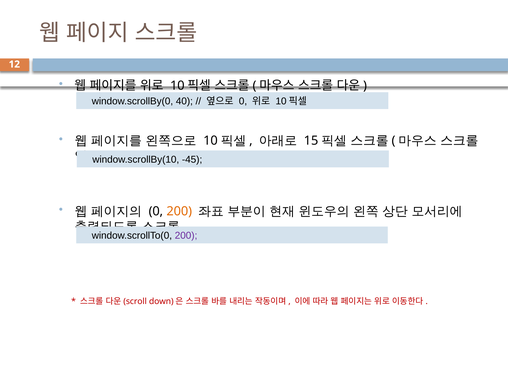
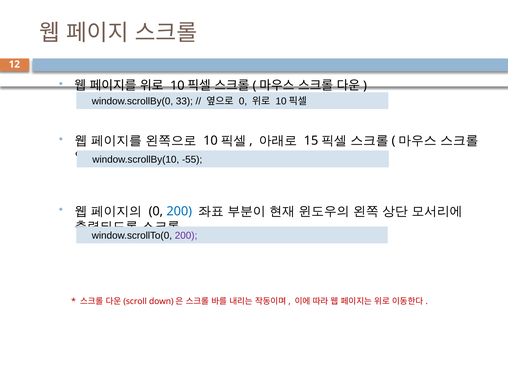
40: 40 -> 33 (184, 101)
-45: -45 -> -55 (192, 160)
200 colour: orange -> blue (179, 211)
